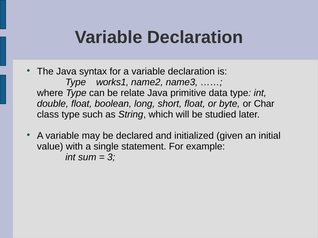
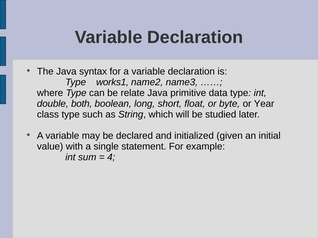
double float: float -> both (82, 104)
Char: Char -> Year (264, 104)
3: 3 -> 4 (111, 158)
